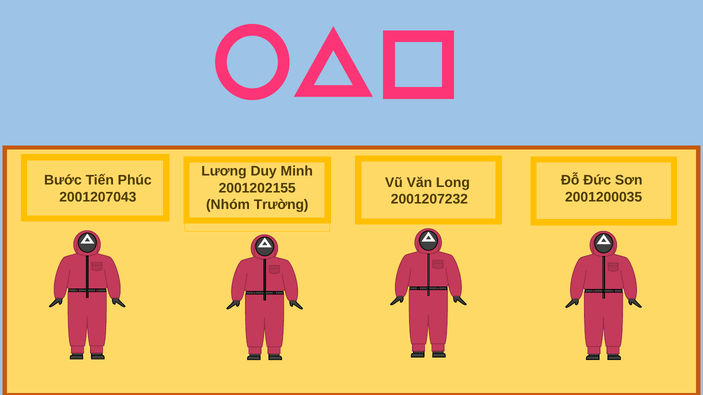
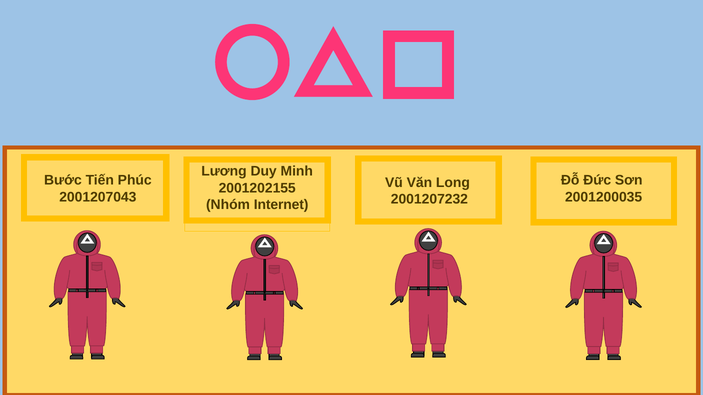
Trường: Trường -> Internet (281, 205)
